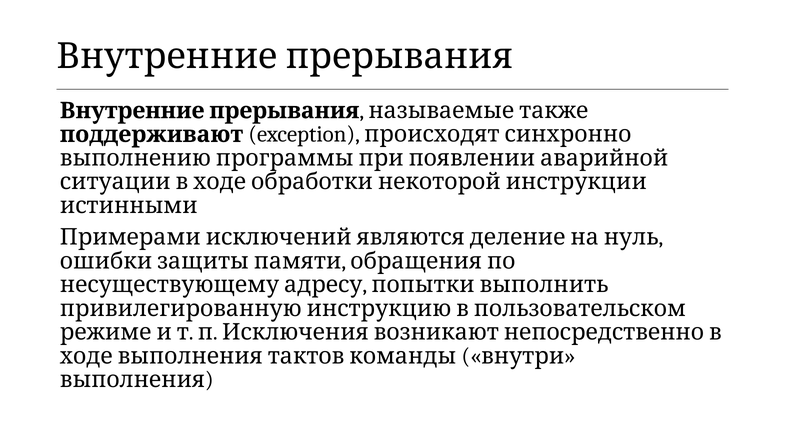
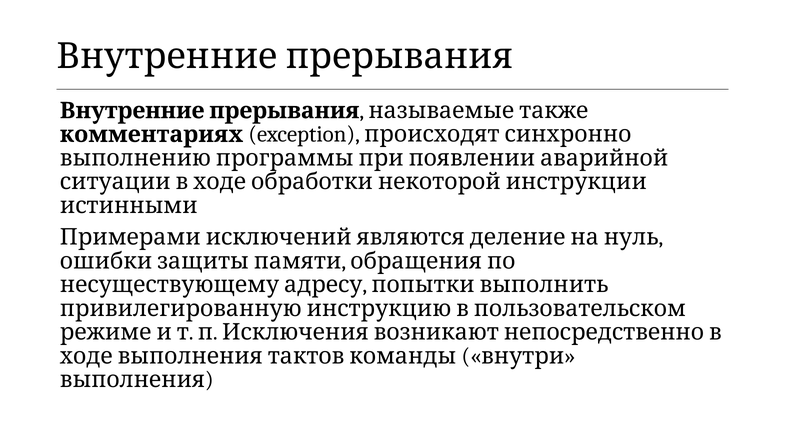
поддерживают: поддерживают -> комментариях (152, 134)
